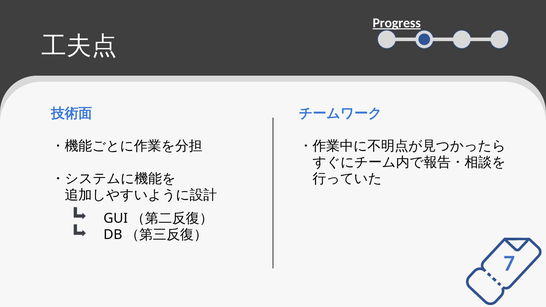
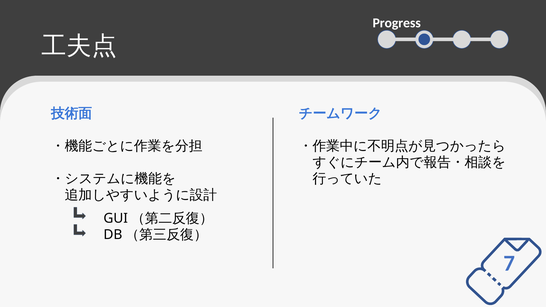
Progress underline: present -> none (397, 23)
